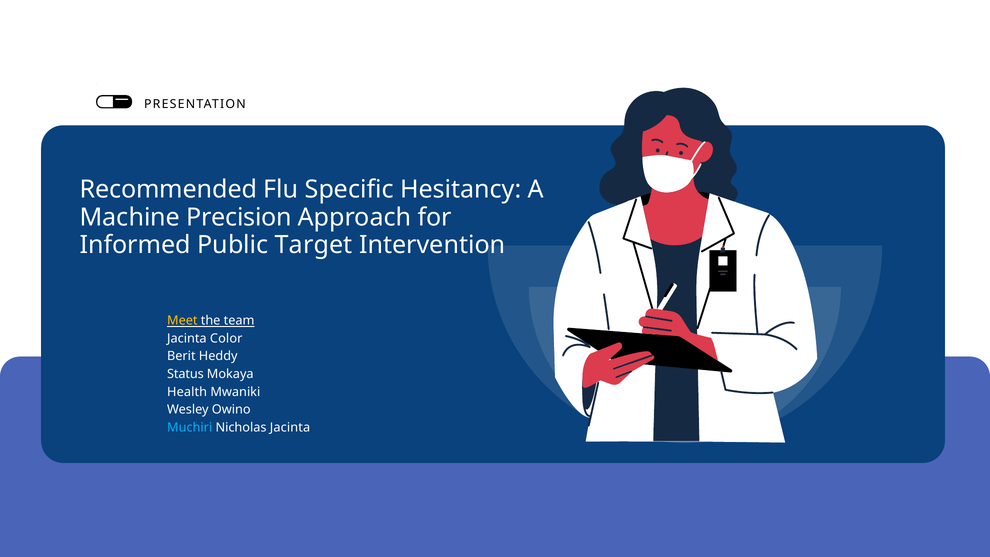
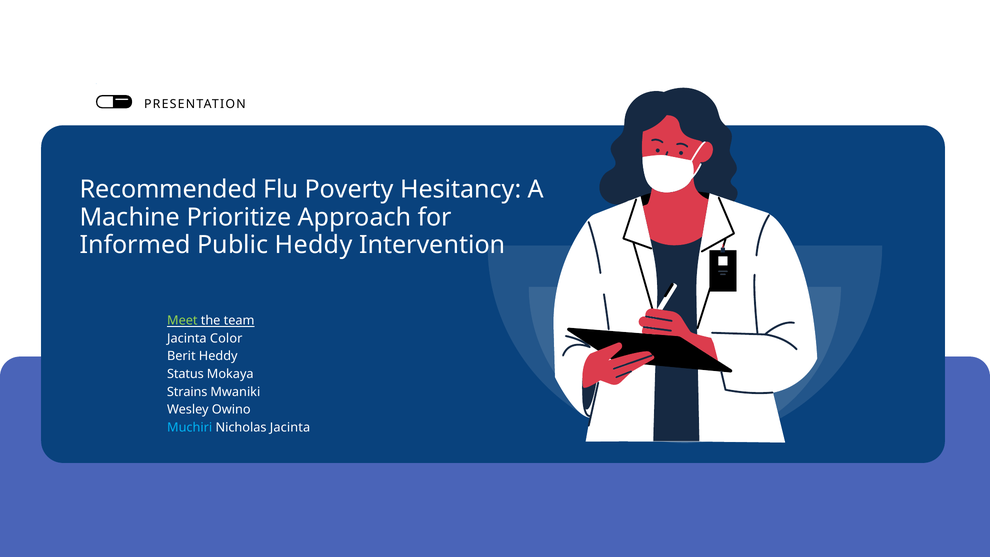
Specific: Specific -> Poverty (349, 190)
Precision: Precision -> Prioritize (239, 217)
Public Target: Target -> Heddy (314, 245)
Meet colour: yellow -> light green (182, 320)
Health: Health -> Strains (187, 392)
